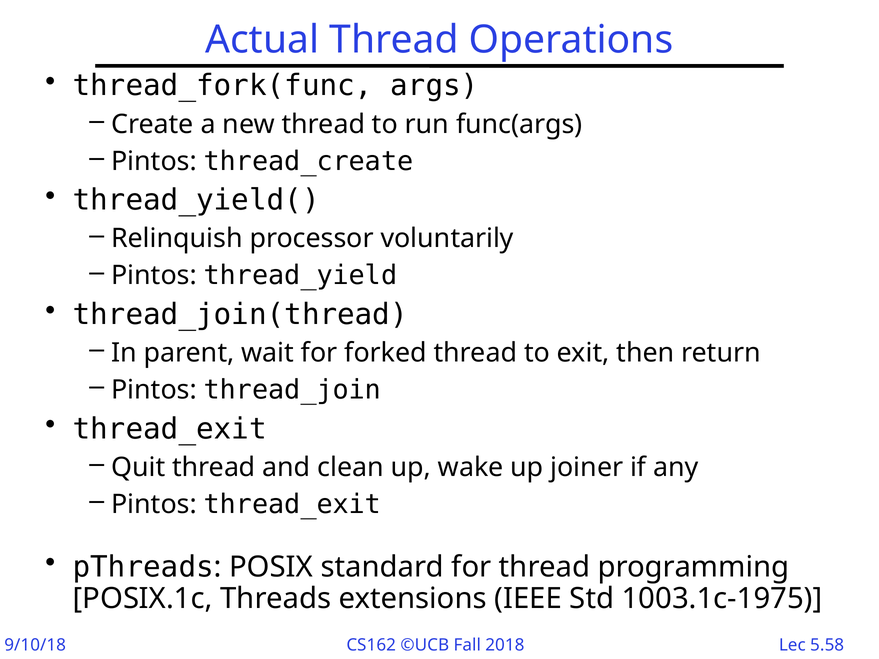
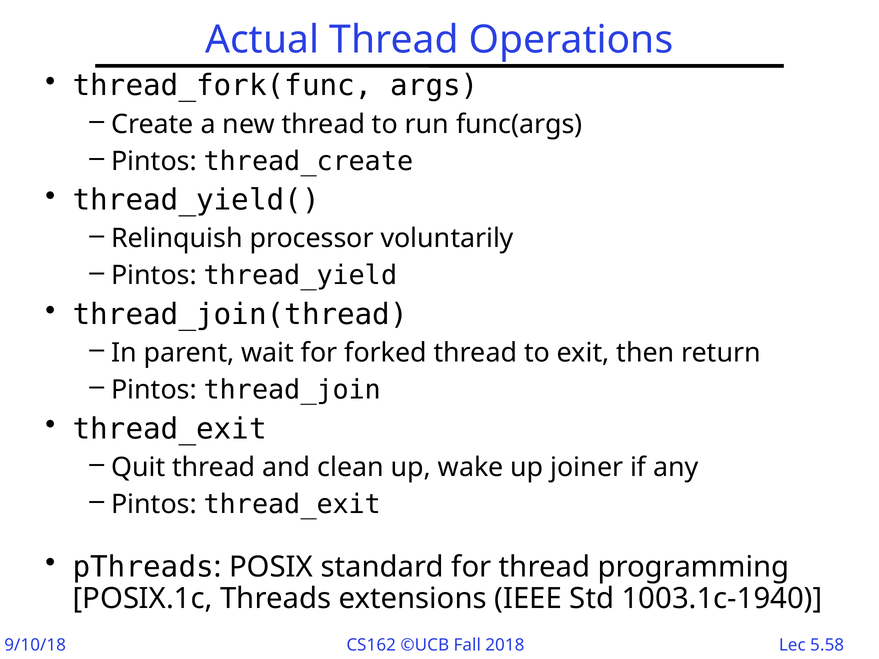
1003.1c-1975: 1003.1c-1975 -> 1003.1c-1940 (722, 599)
